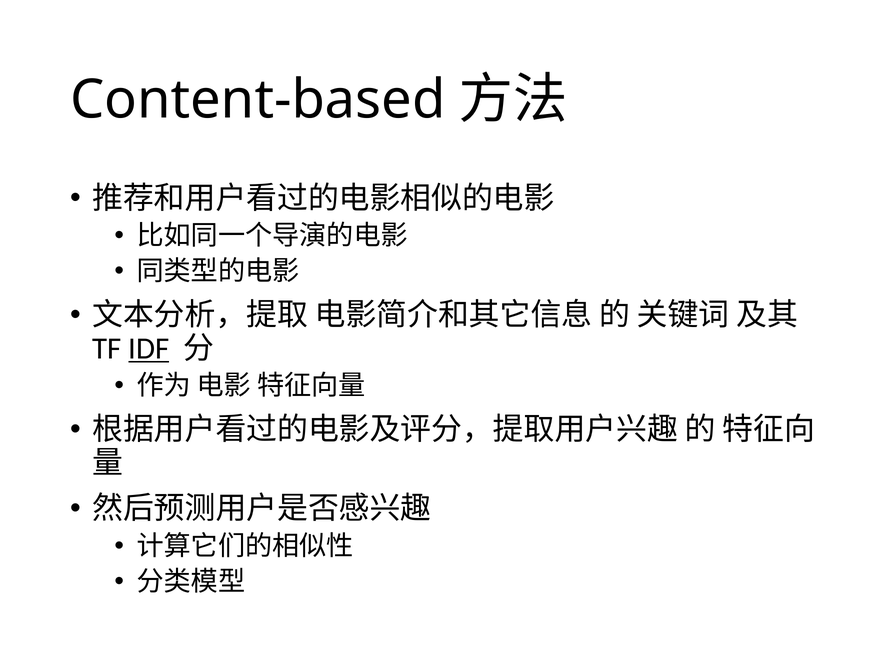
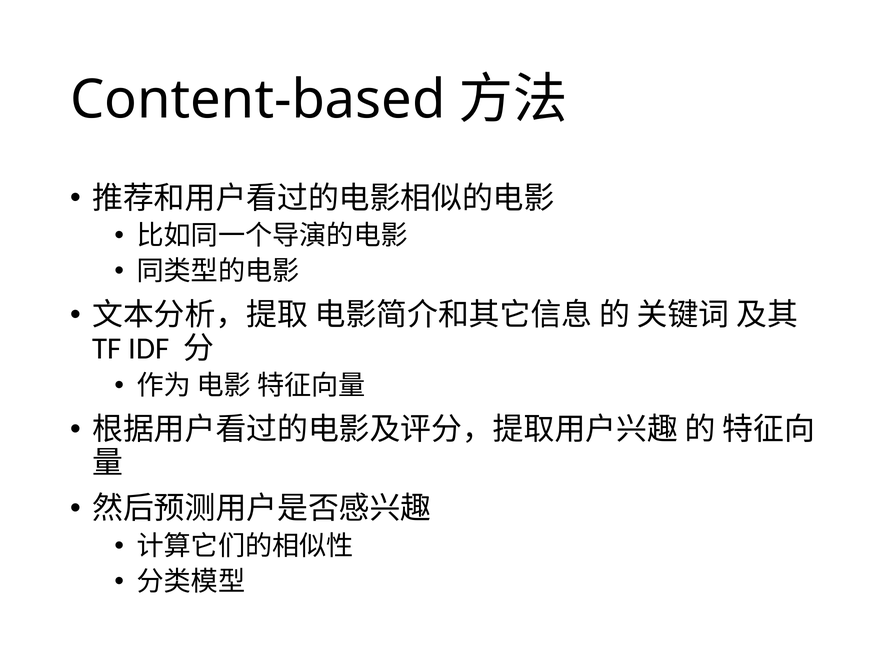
IDF underline: present -> none (149, 348)
